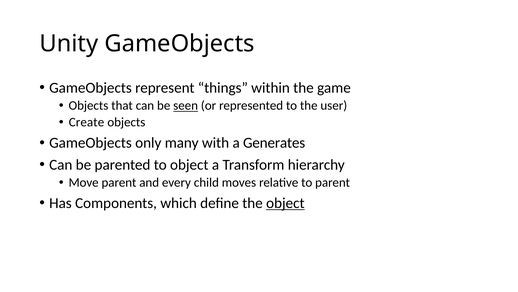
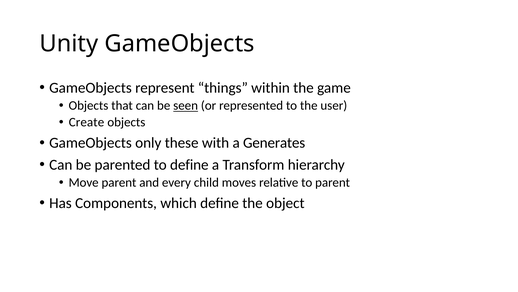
many: many -> these (182, 143)
to object: object -> define (189, 164)
object underline: present -> none (285, 203)
